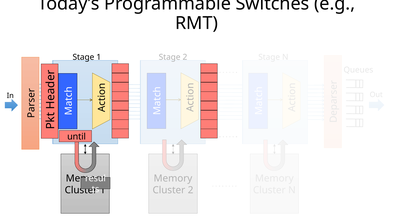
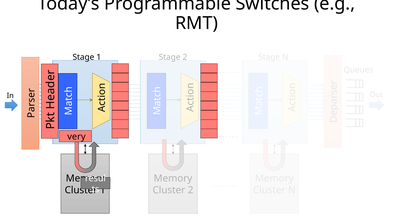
until: until -> very (76, 137)
